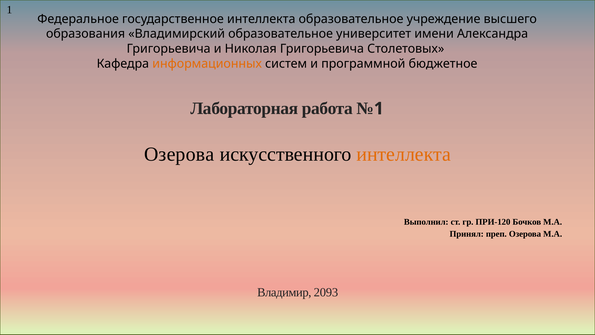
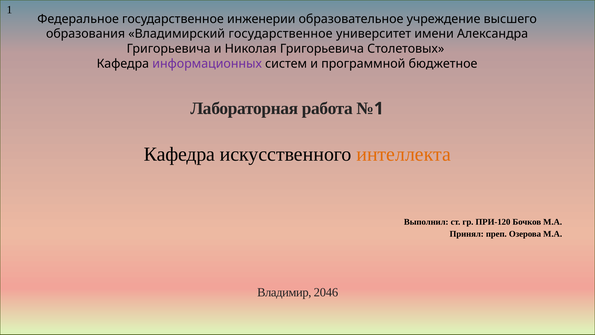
государственное интеллекта: интеллекта -> инженерии (261, 19)
Владимирский образовательное: образовательное -> государственное (281, 34)
информационных colour: orange -> purple (207, 64)
Озерова: Озерова -> Кафедра (179, 154)
2093: 2093 -> 2046 (326, 292)
